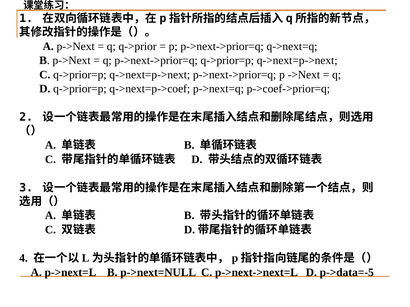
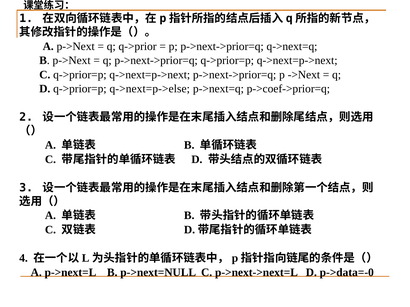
q->next=p->coef: q->next=p->coef -> q->next=p->else (150, 89)
p->data=-5: p->data=-5 -> p->data=-0 (347, 273)
